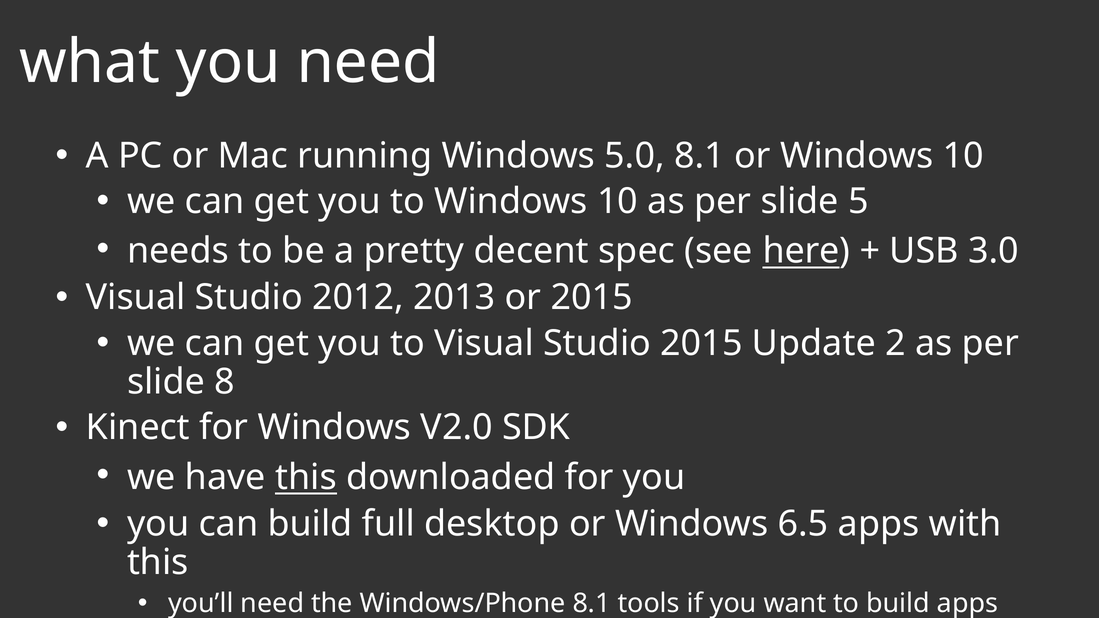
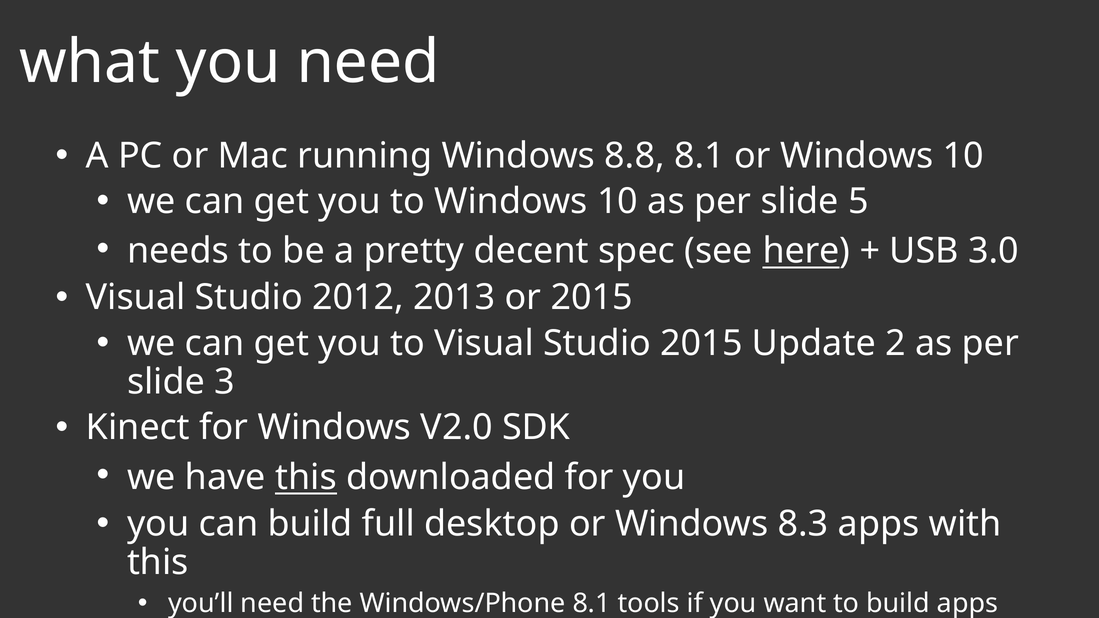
5.0: 5.0 -> 8.8 (635, 156)
8: 8 -> 3 (225, 382)
6.5: 6.5 -> 8.3 (803, 524)
